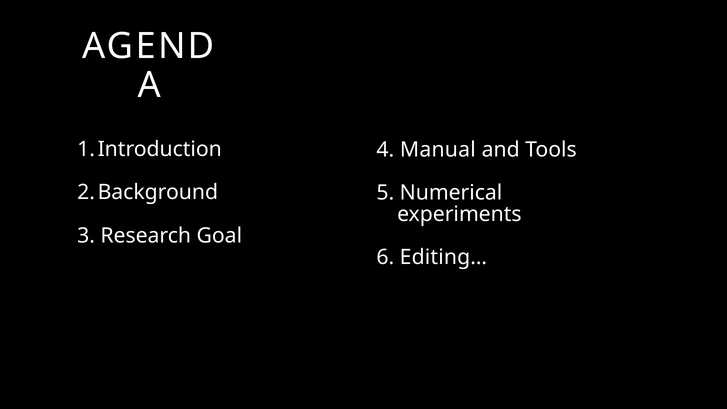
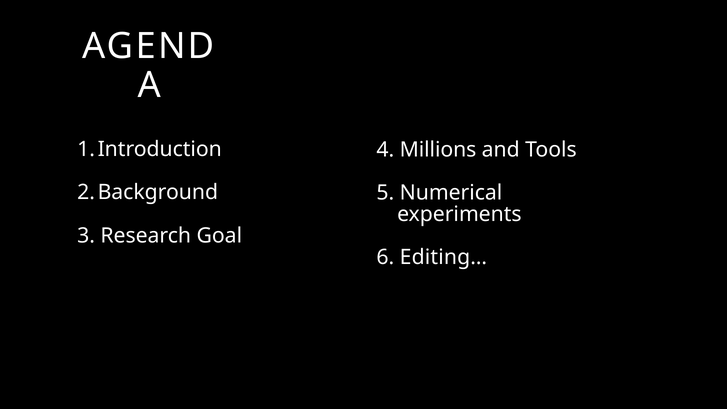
Manual: Manual -> Millions (438, 150)
